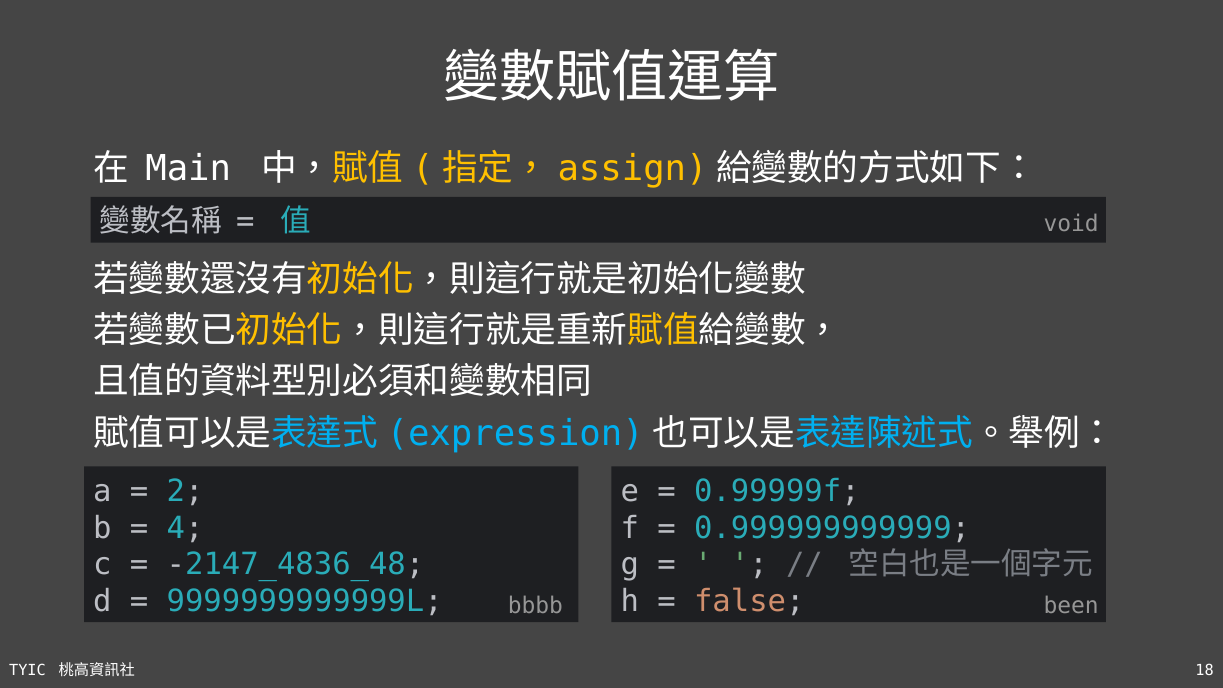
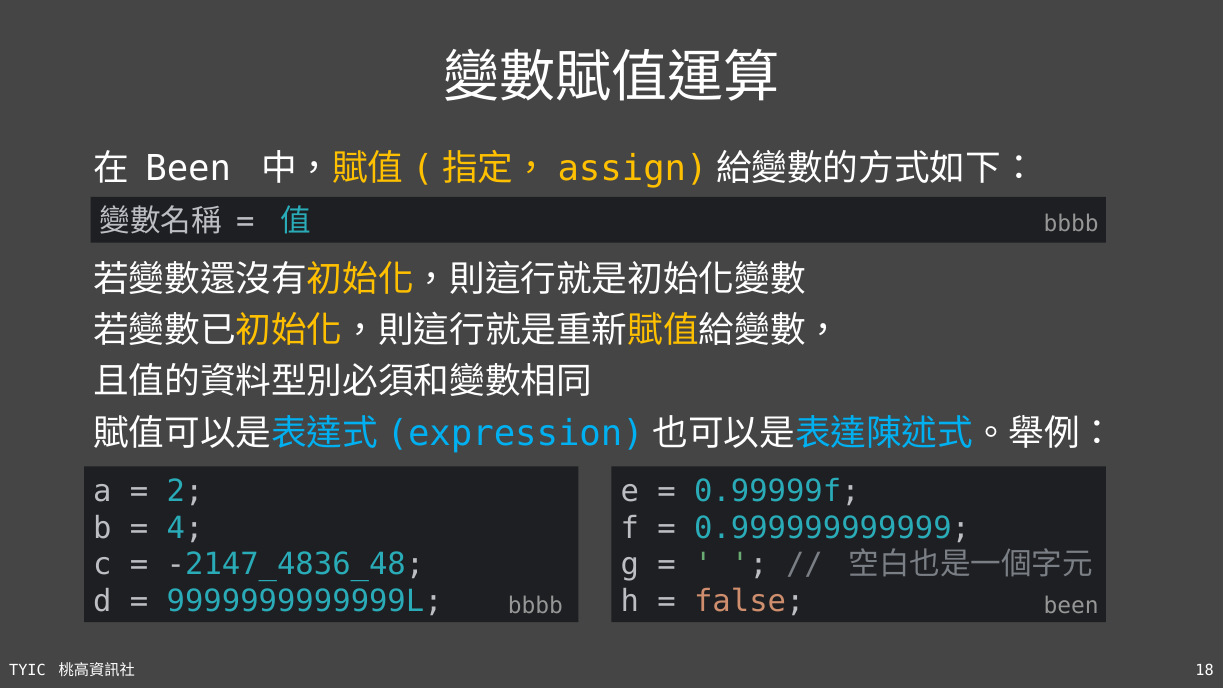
Main: Main -> Been (188, 169)
void: void -> bbbb (1071, 224)
